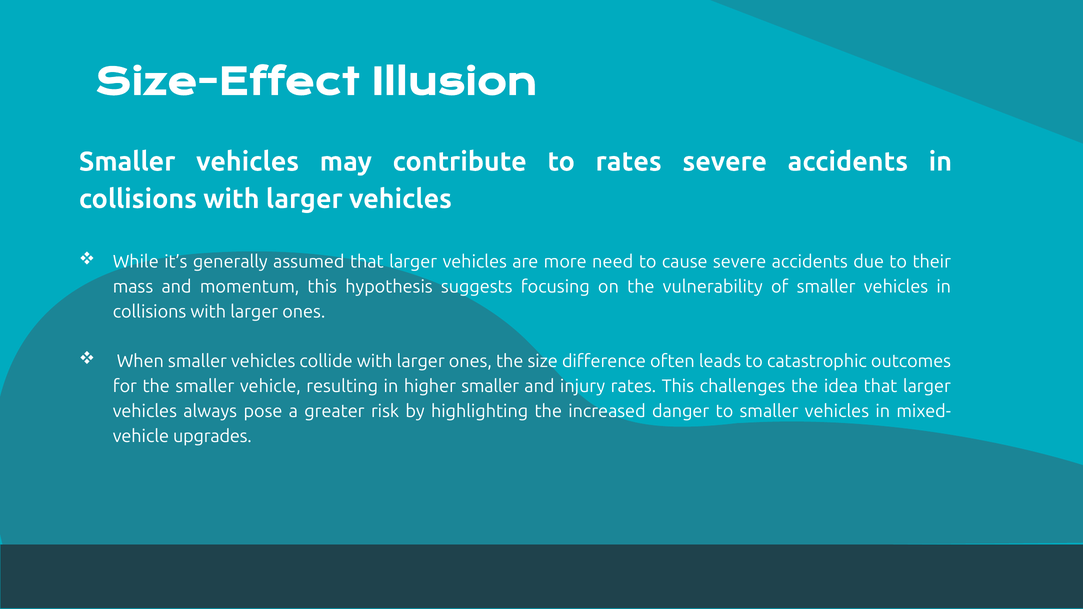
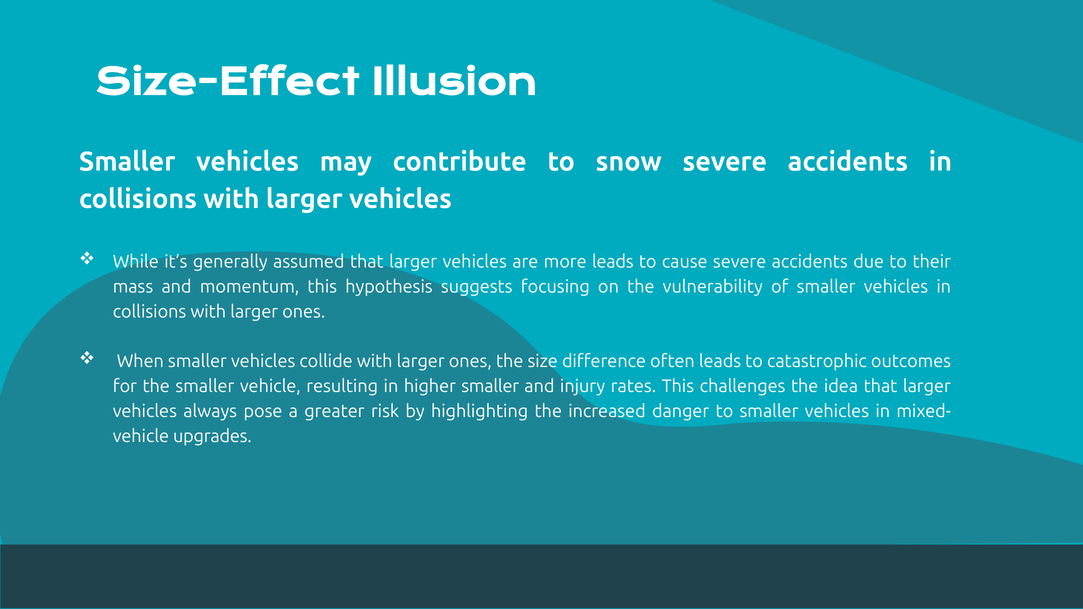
to rates: rates -> snow (629, 162)
more need: need -> leads (613, 262)
